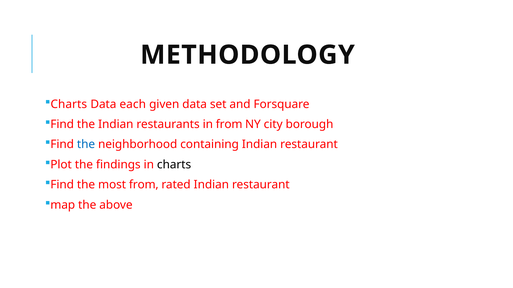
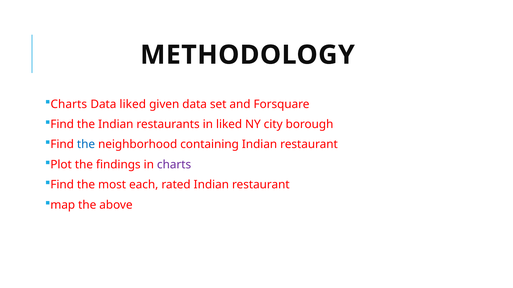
Data each: each -> liked (133, 104)
in from: from -> liked (229, 125)
charts colour: black -> purple (174, 165)
most from: from -> each (144, 185)
